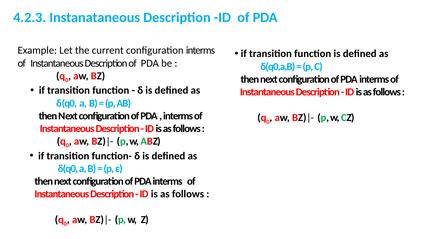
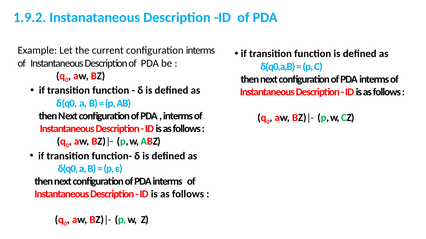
4.2.3: 4.2.3 -> 1.9.2 (30, 17)
